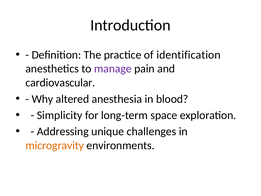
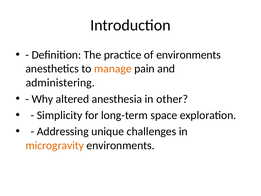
of identification: identification -> environments (189, 55)
manage colour: purple -> orange (113, 69)
cardiovascular: cardiovascular -> administering (60, 83)
blood: blood -> other (172, 99)
